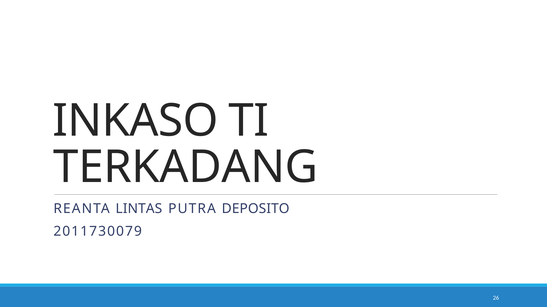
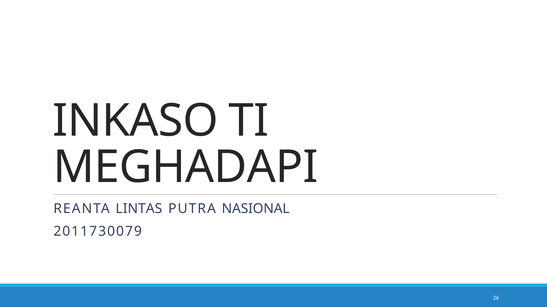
TERKADANG: TERKADANG -> MEGHADAPI (186, 168)
DEPOSITO: DEPOSITO -> NASIONAL (256, 209)
